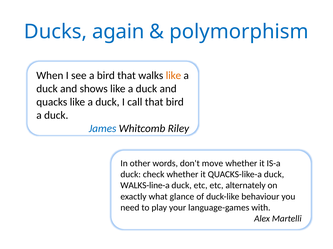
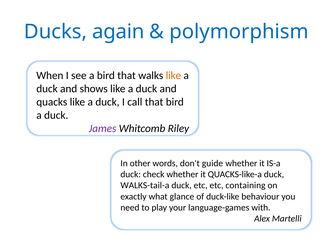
James colour: blue -> purple (103, 129)
move: move -> guide (213, 164)
WALKS-line-a: WALKS-line-a -> WALKS-tail-a (145, 186)
alternately: alternately -> containing (245, 186)
